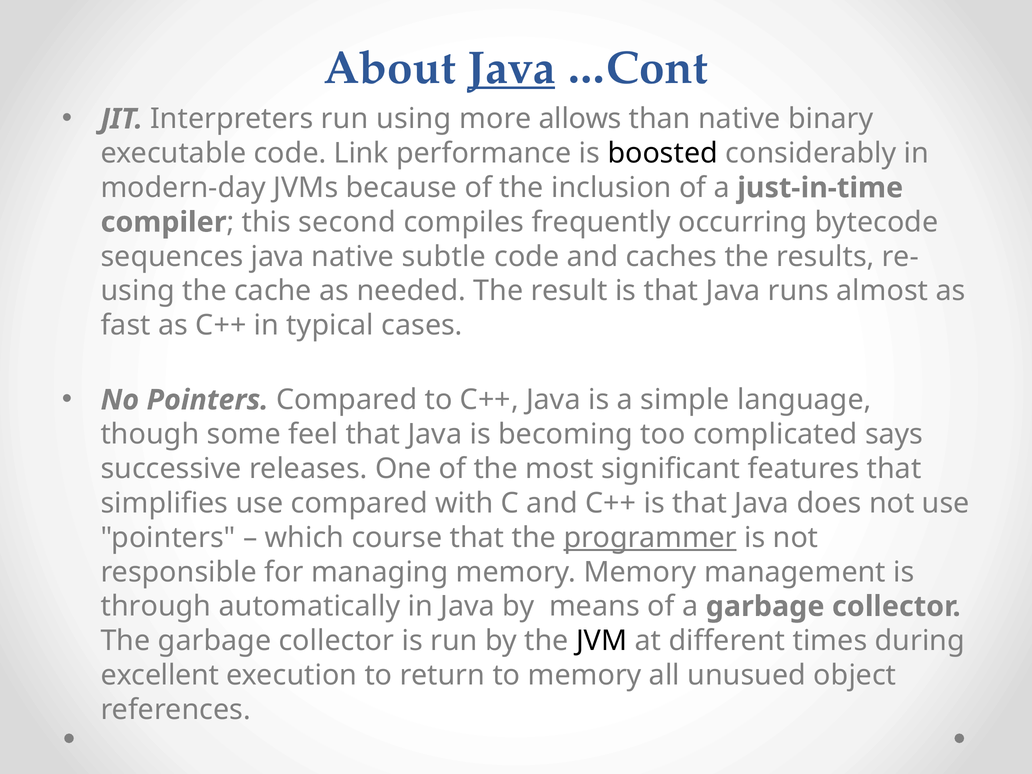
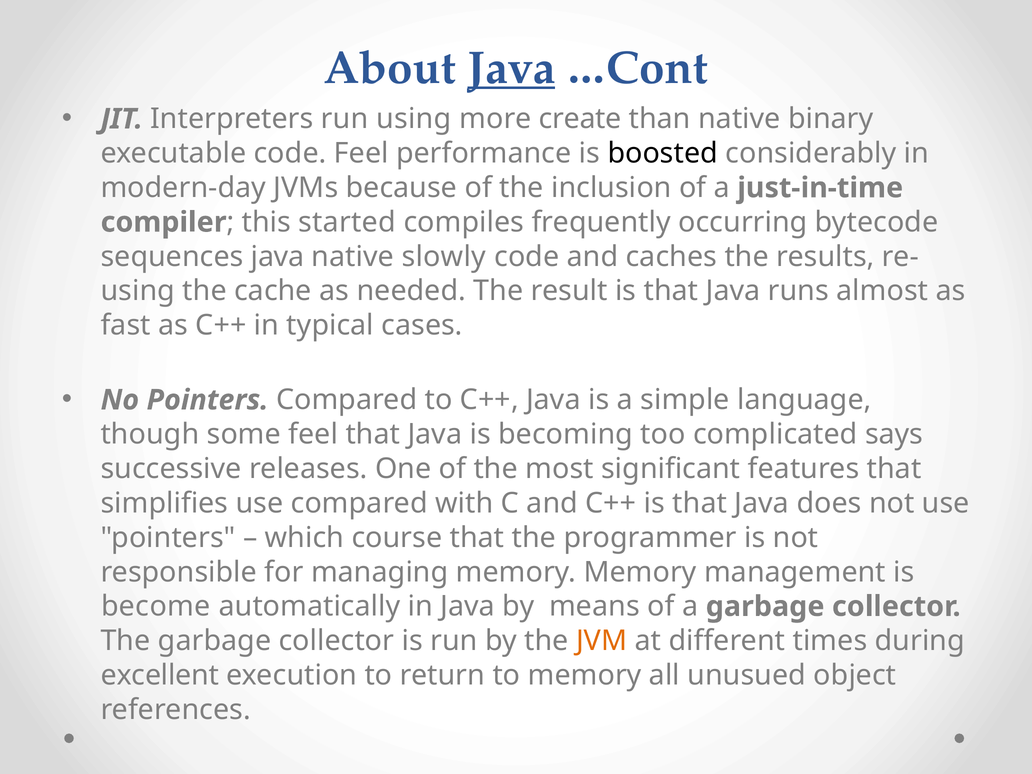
allows: allows -> create (580, 119)
code Link: Link -> Feel (361, 153)
second: second -> started (347, 222)
subtle: subtle -> slowly (444, 257)
programmer underline: present -> none (650, 538)
through: through -> become (156, 606)
JVM colour: black -> orange (602, 641)
